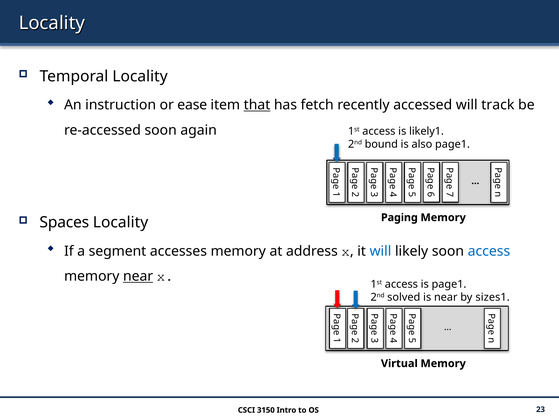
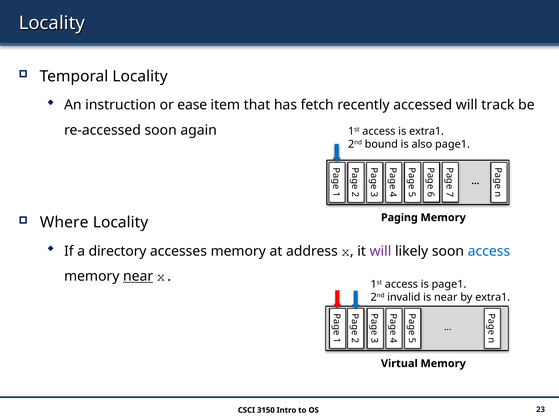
that underline: present -> none (257, 105)
is likely1: likely1 -> extra1 (427, 131)
Spaces: Spaces -> Where (64, 223)
segment: segment -> directory (118, 251)
will colour: blue -> purple (380, 251)
solved: solved -> invalid (404, 297)
by sizes1: sizes1 -> extra1 (493, 297)
